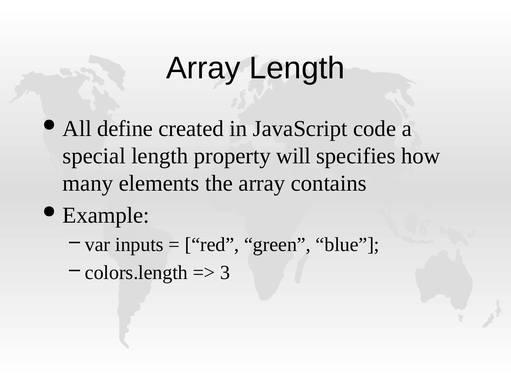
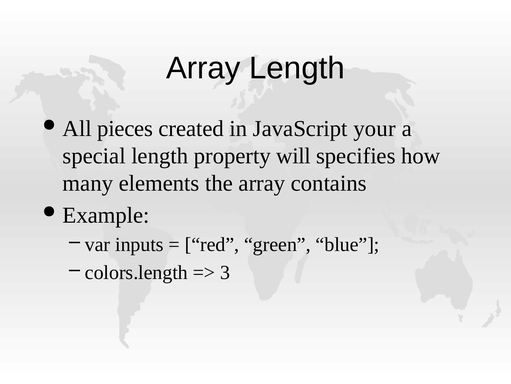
define: define -> pieces (125, 129)
code: code -> your (375, 129)
